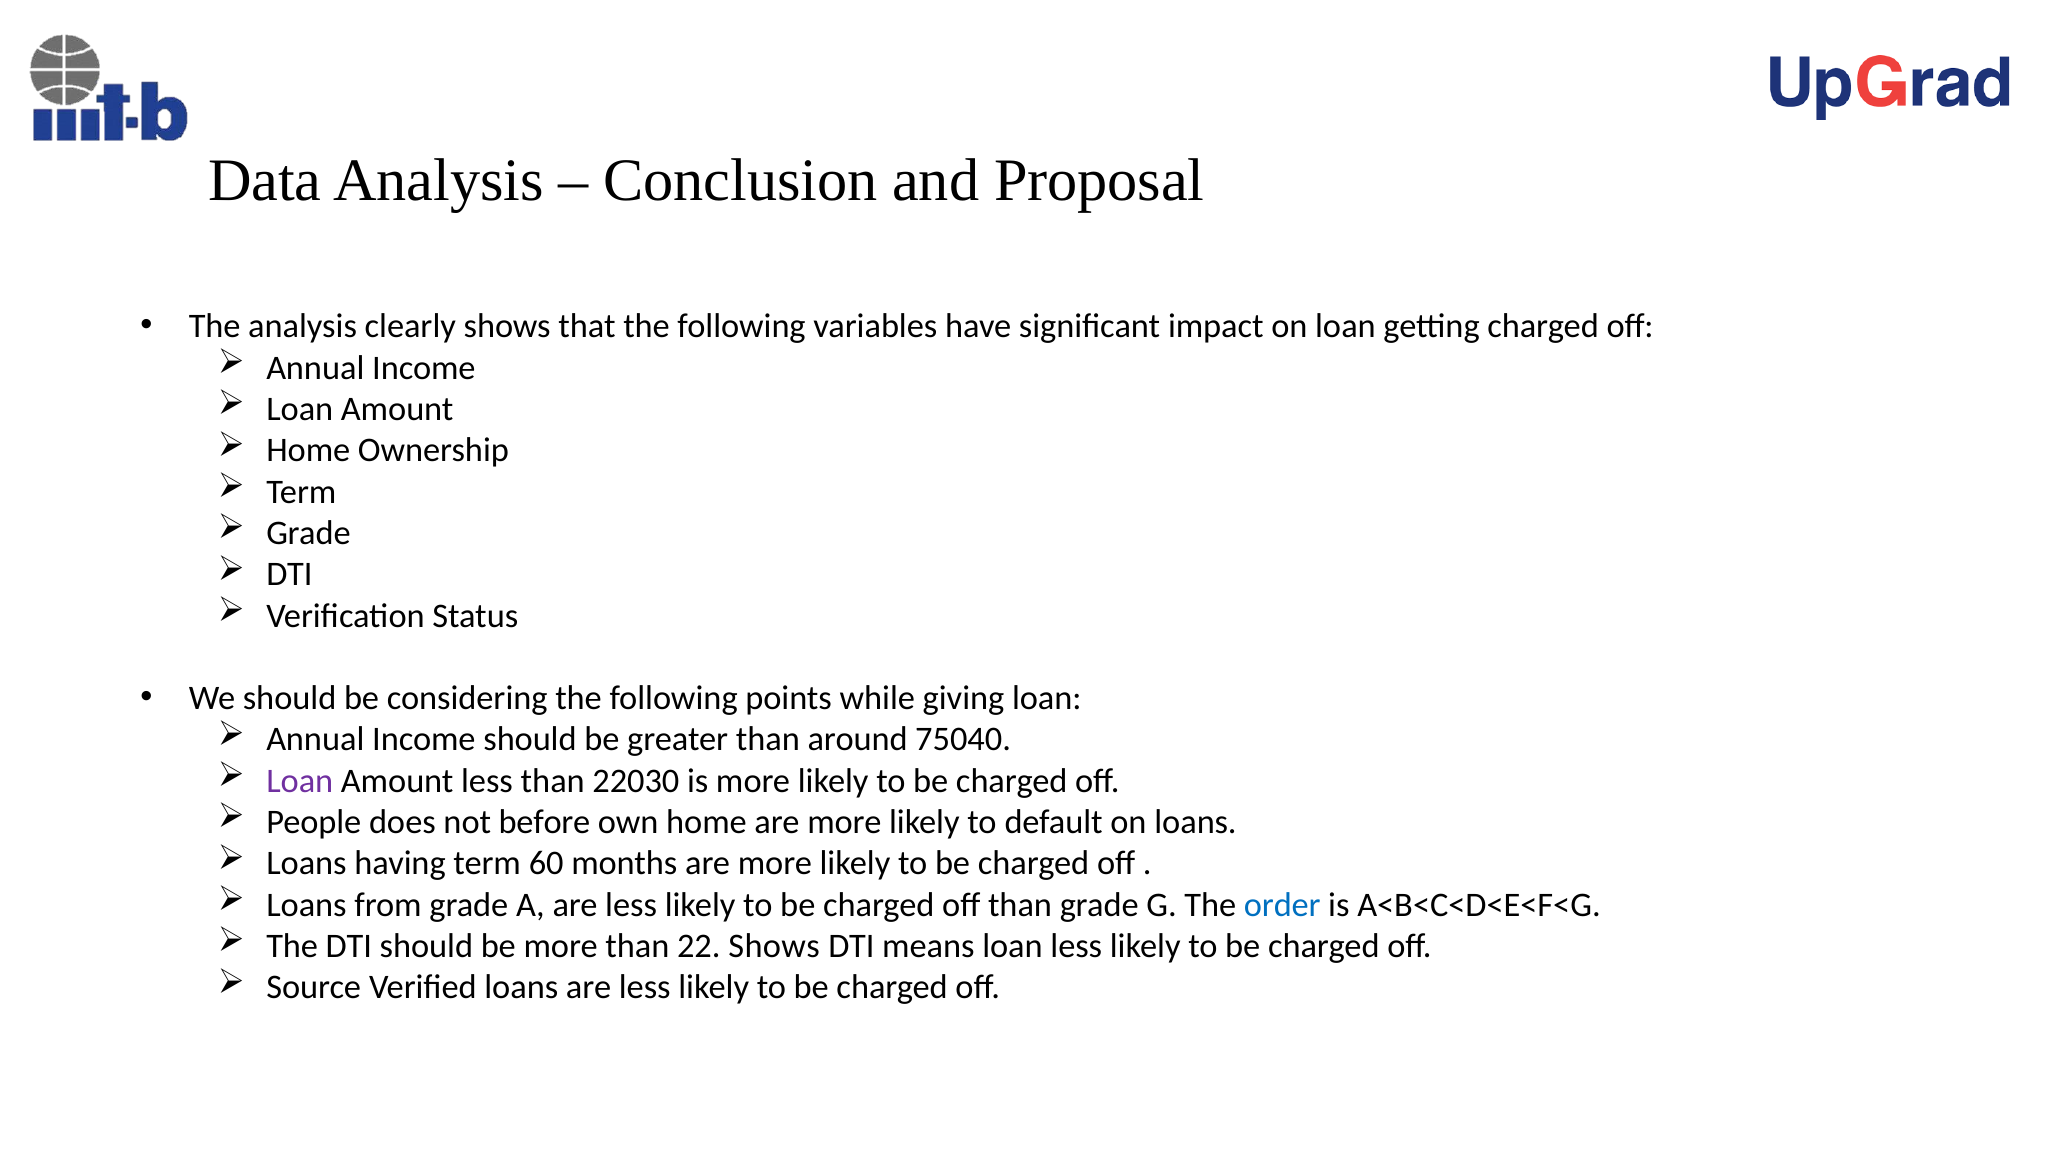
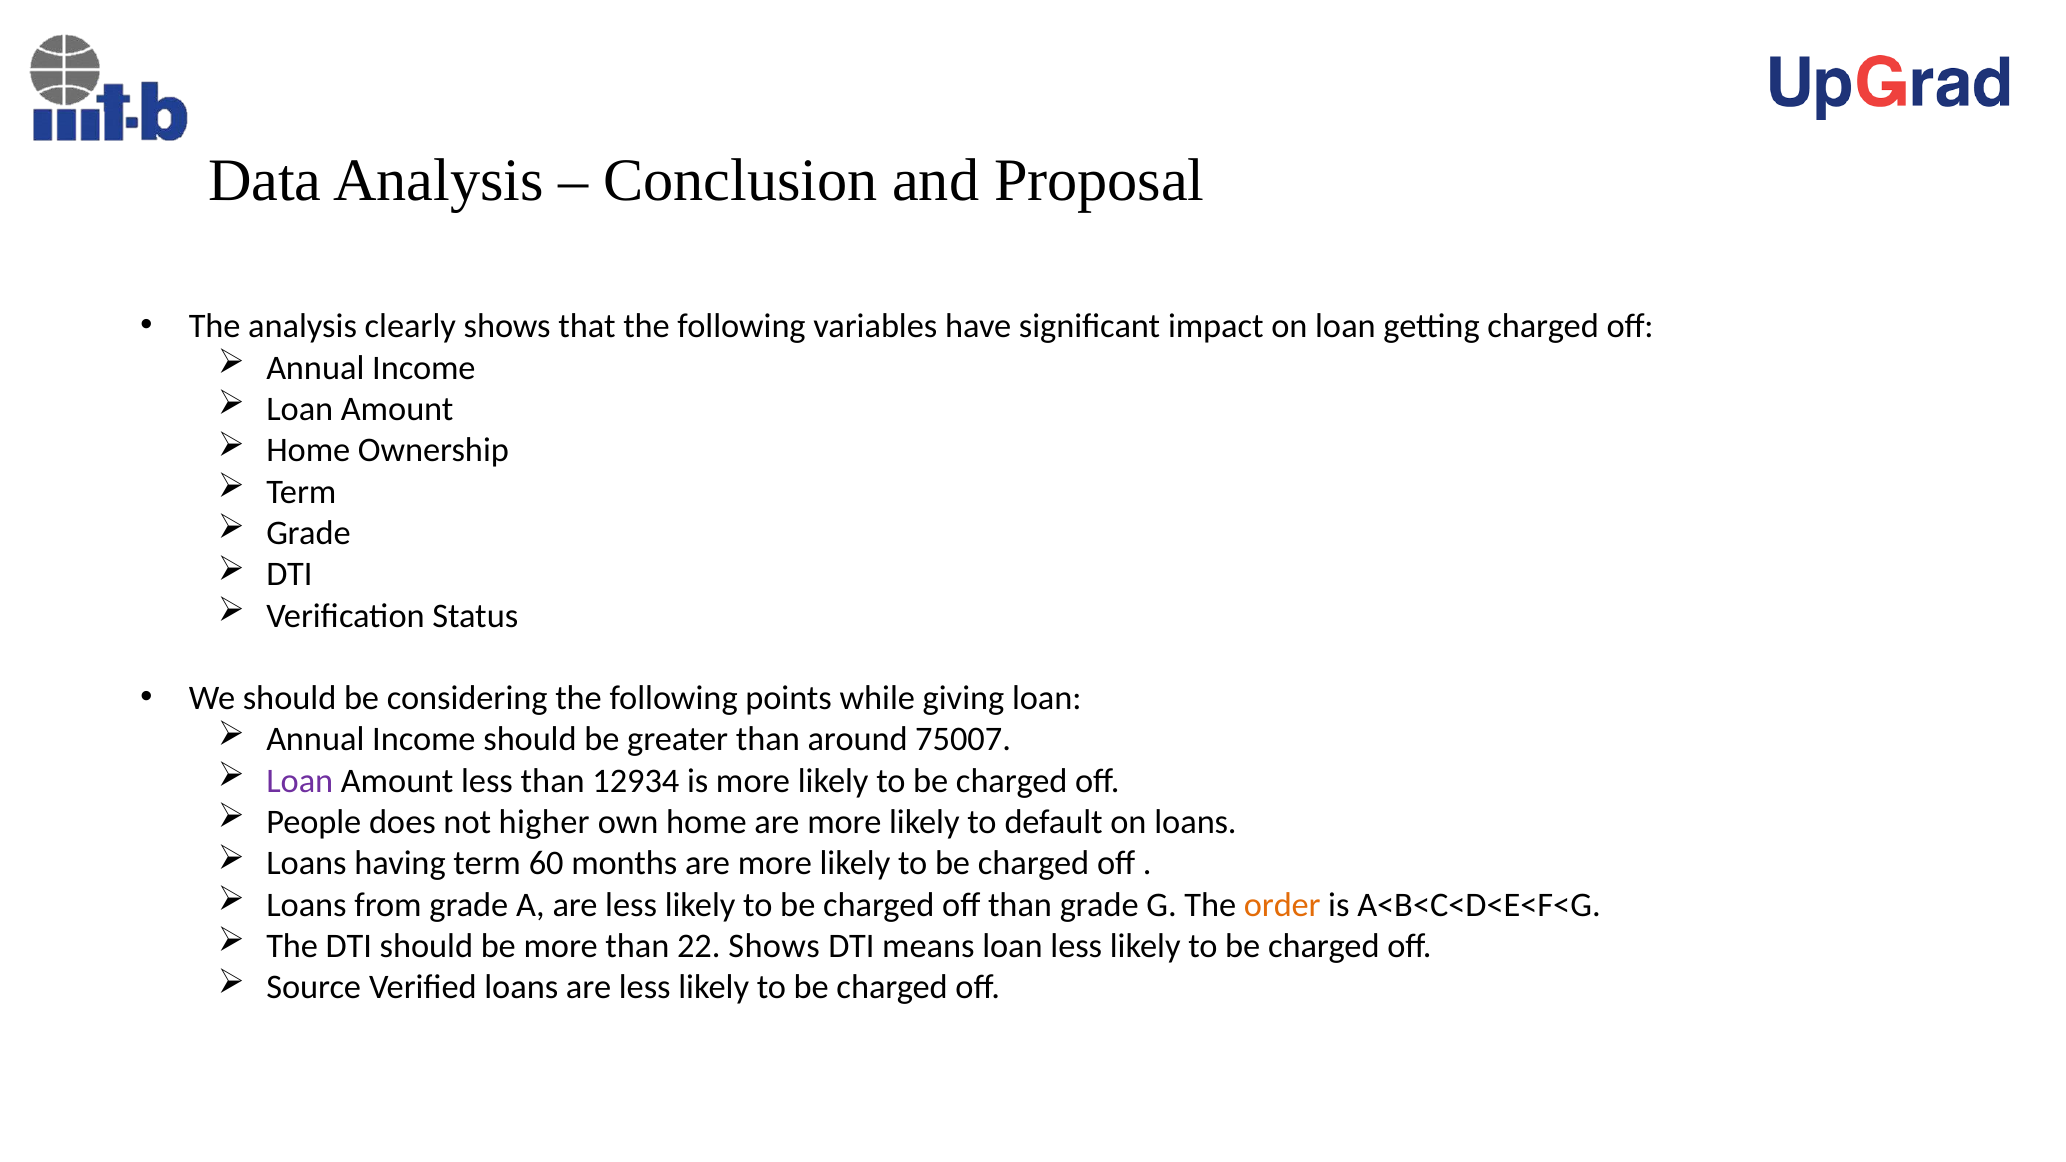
75040: 75040 -> 75007 (963, 740)
22030: 22030 -> 12934 (636, 781)
before: before -> higher (544, 822)
order colour: blue -> orange (1282, 905)
